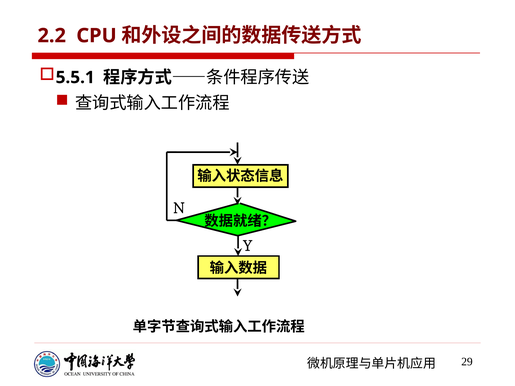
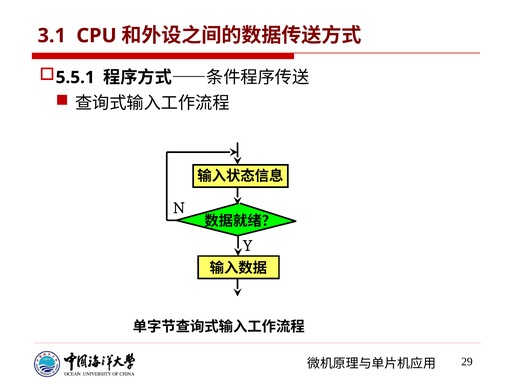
2.2: 2.2 -> 3.1 (52, 36)
